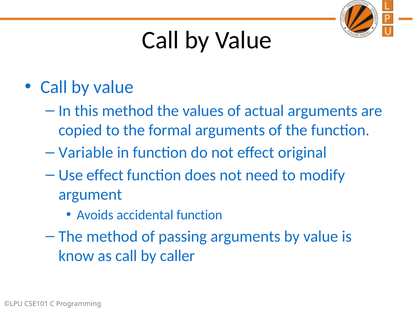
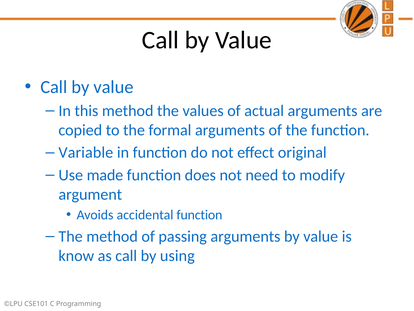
Use effect: effect -> made (105, 175)
caller: caller -> using (177, 255)
